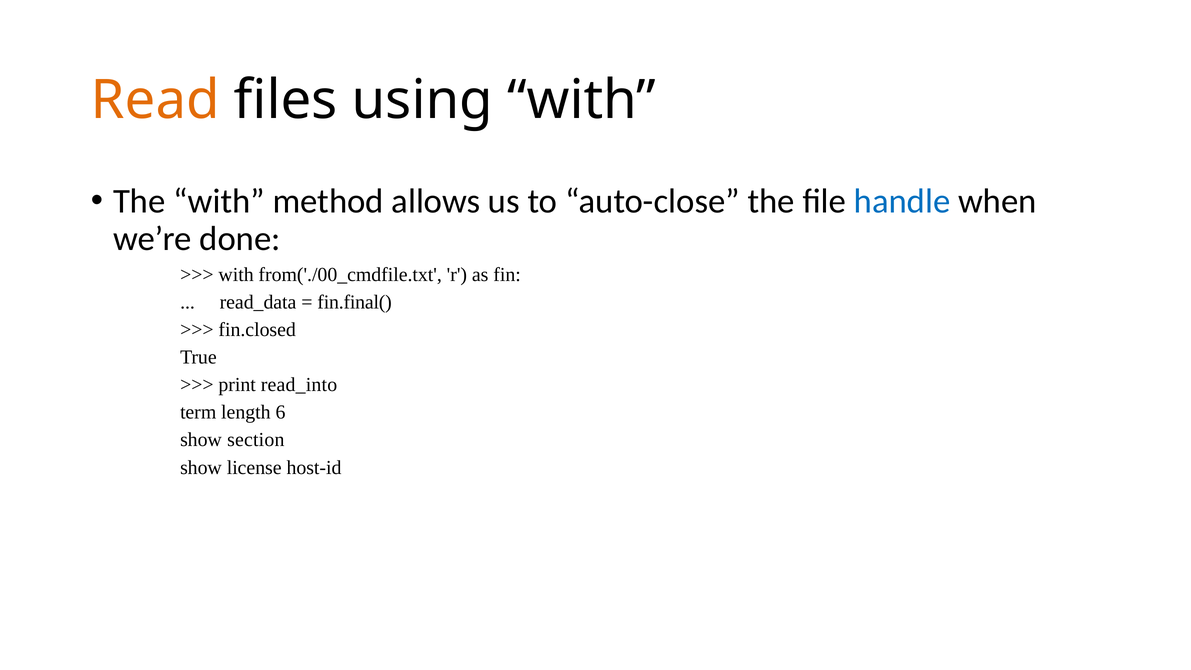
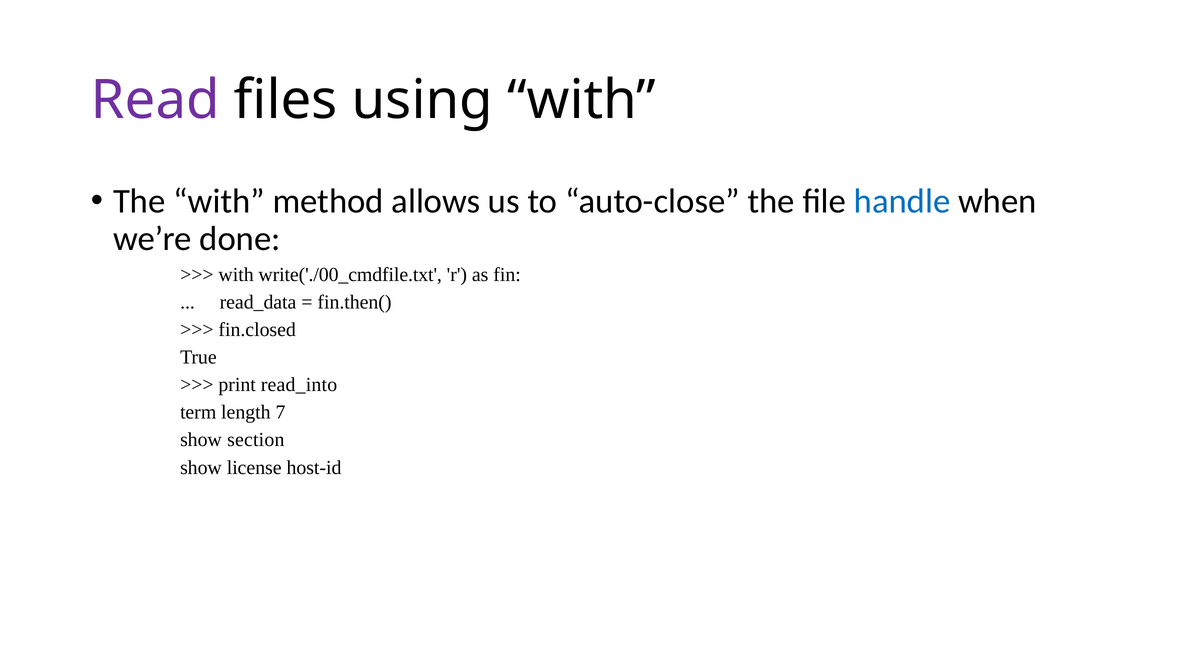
Read colour: orange -> purple (155, 100)
from('./00_cmdfile.txt: from('./00_cmdfile.txt -> write('./00_cmdfile.txt (350, 274)
fin.final(: fin.final( -> fin.then( (355, 302)
6: 6 -> 7 (280, 412)
